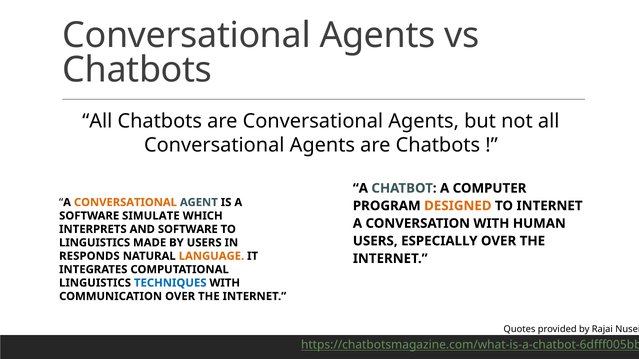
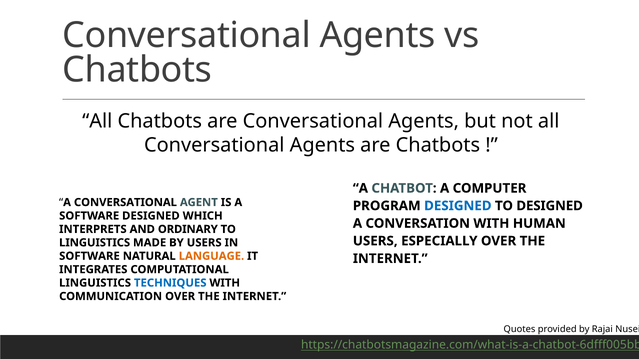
CONVERSATIONAL colour: orange -> black (125, 203)
DESIGNED colour: orange -> blue (458, 206)
TO INTERNET: INTERNET -> DESIGNED (550, 206)
SOFTWARE SIMULATE: SIMULATE -> DESIGNED (151, 216)
AND SOFTWARE: SOFTWARE -> ORDINARY (188, 229)
RESPONDS: RESPONDS -> SOFTWARE (89, 256)
